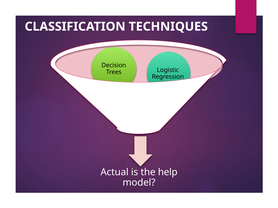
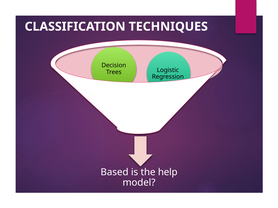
Actual: Actual -> Based (114, 173)
